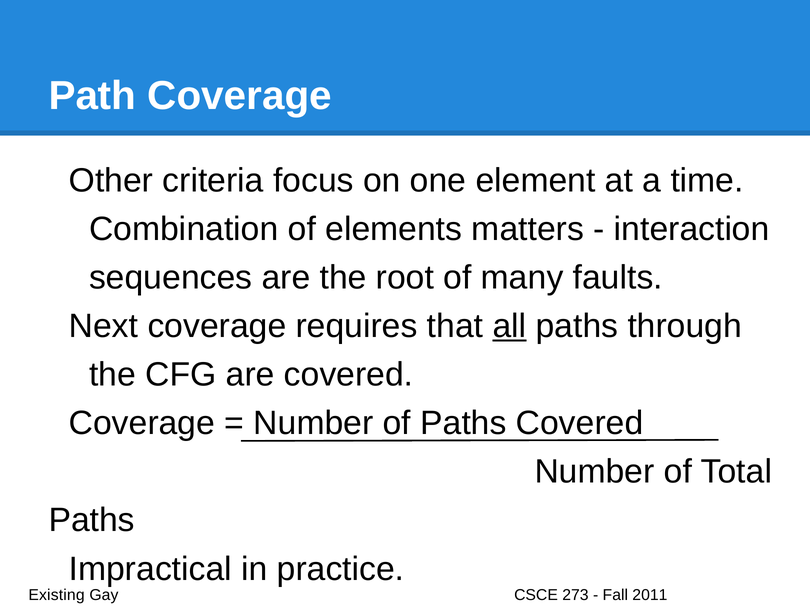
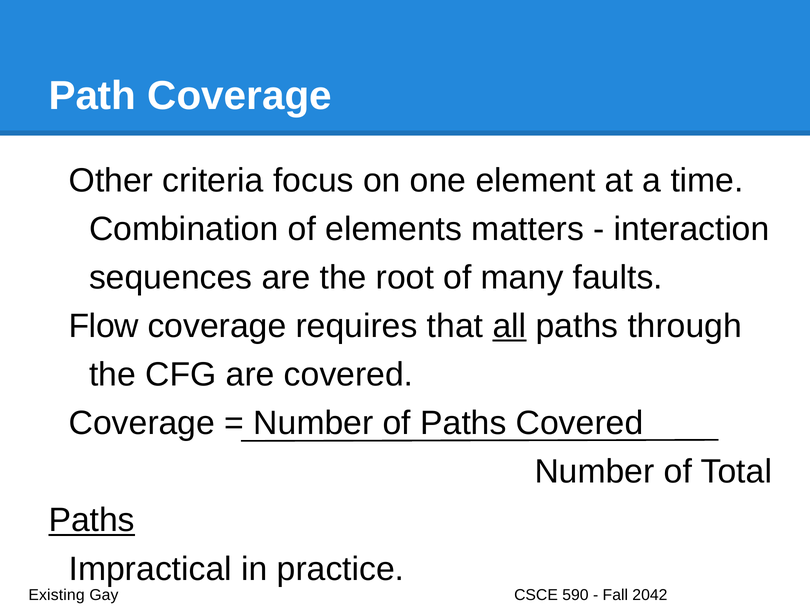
Next: Next -> Flow (104, 326)
Paths underline: none -> present (92, 521)
273: 273 -> 590 (575, 596)
2011: 2011 -> 2042 (650, 596)
